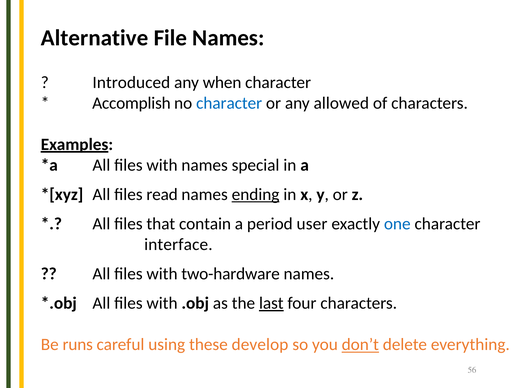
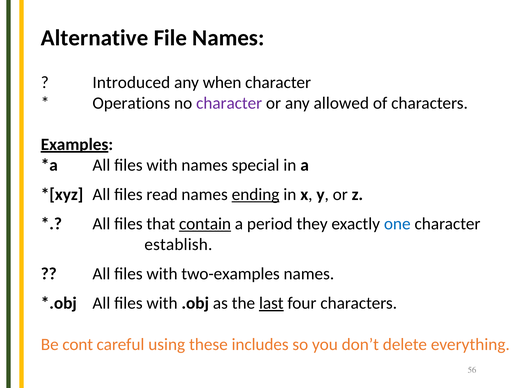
Accomplish: Accomplish -> Operations (131, 103)
character colour: blue -> purple (229, 103)
contain underline: none -> present (205, 224)
user: user -> they (312, 224)
interface: interface -> establish (178, 244)
two-hardware: two-hardware -> two-examples (231, 274)
runs: runs -> cont (78, 344)
develop: develop -> includes (260, 344)
don’t underline: present -> none (360, 344)
